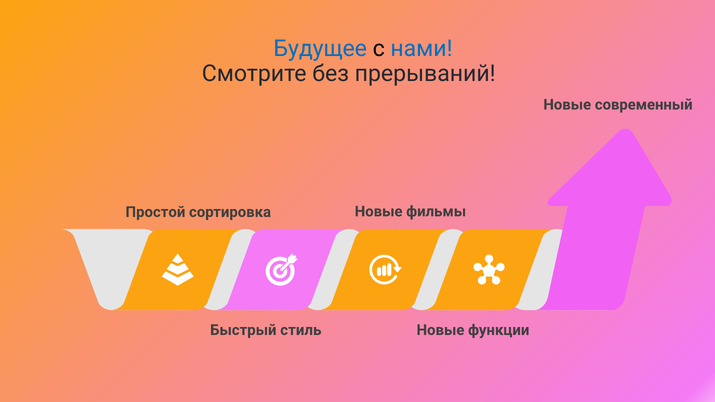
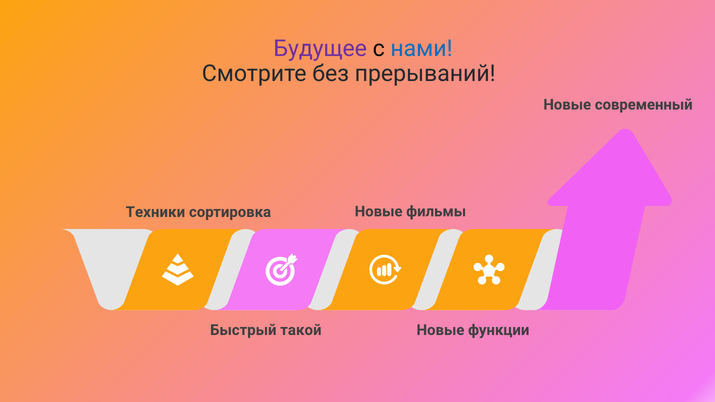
Будущее colour: blue -> purple (320, 49)
Простой: Простой -> Техники (155, 212)
стиль: стиль -> такой (301, 330)
